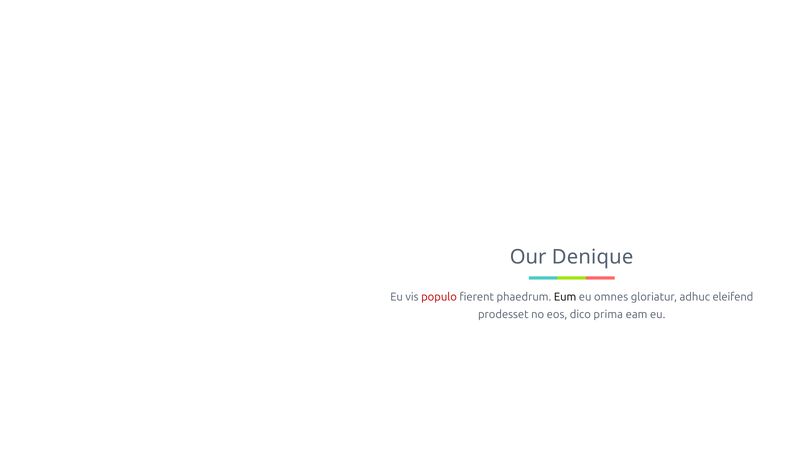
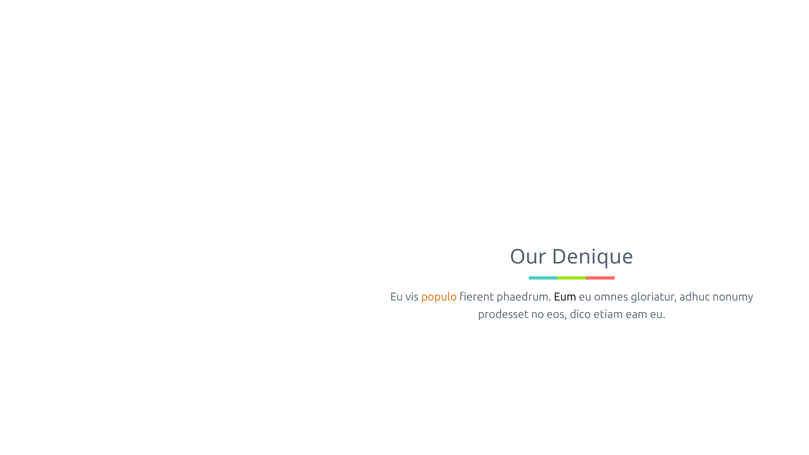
populo colour: red -> orange (439, 297)
eleifend: eleifend -> nonumy (733, 297)
prima: prima -> etiam (608, 315)
